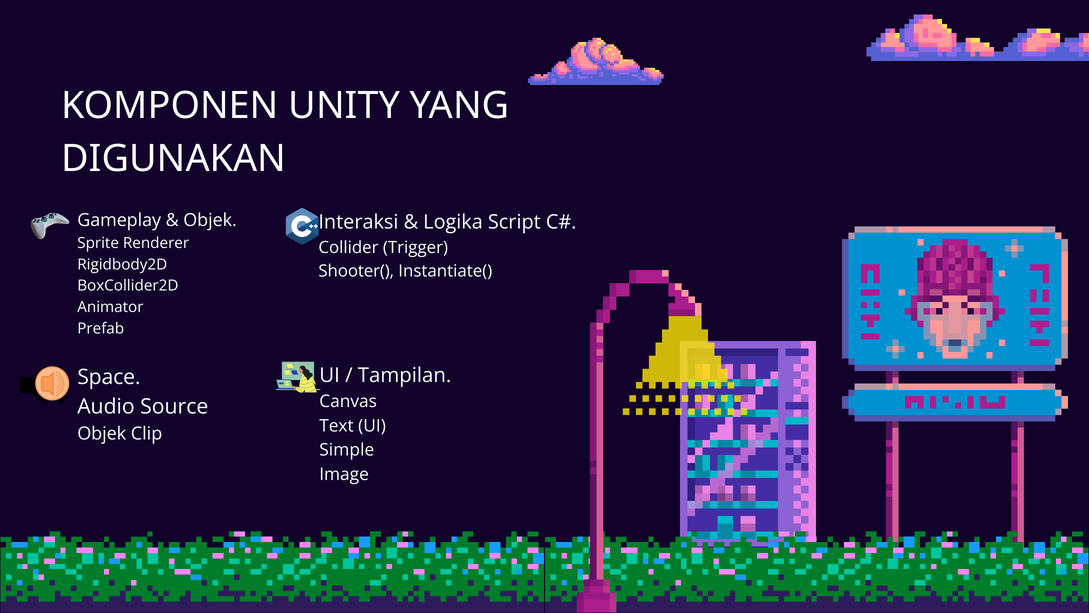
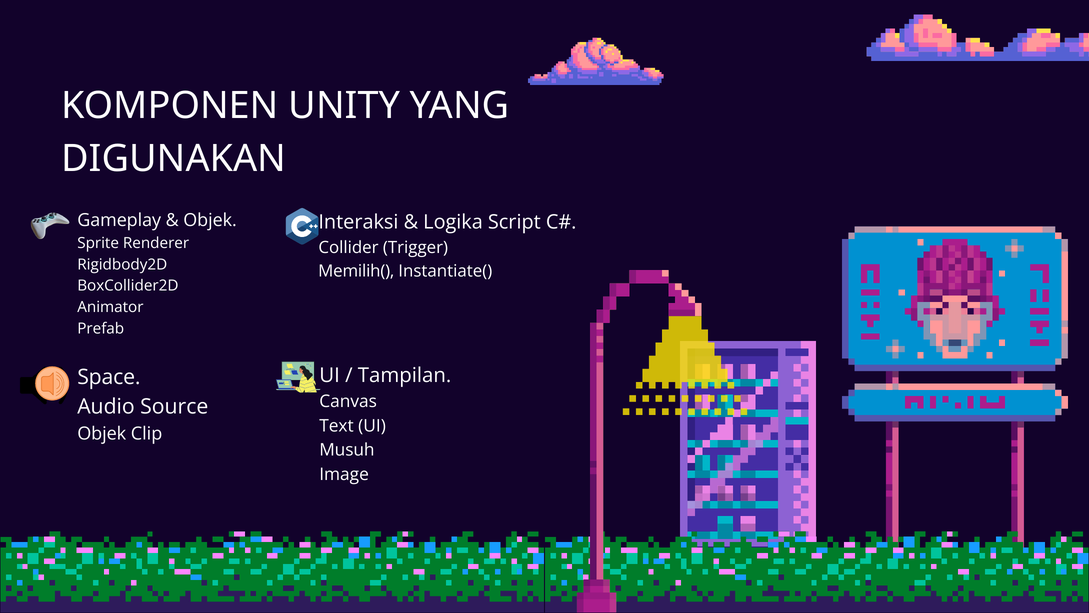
Shooter(: Shooter( -> Memilih( (356, 271)
Simple: Simple -> Musuh (347, 450)
